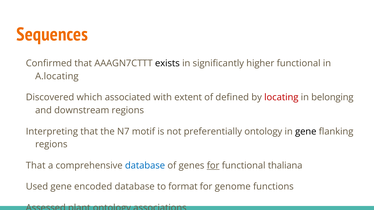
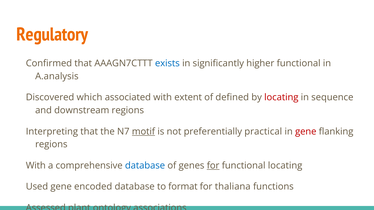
Sequences: Sequences -> Regulatory (52, 34)
exists colour: black -> blue (167, 63)
A.locating: A.locating -> A.analysis (57, 76)
belonging: belonging -> sequence (332, 98)
motif underline: none -> present (143, 132)
preferentially ontology: ontology -> practical (263, 132)
gene colour: black -> red (306, 132)
That: That -> With (36, 166)
functional thaliana: thaliana -> locating (285, 166)
genome: genome -> thaliana (233, 187)
